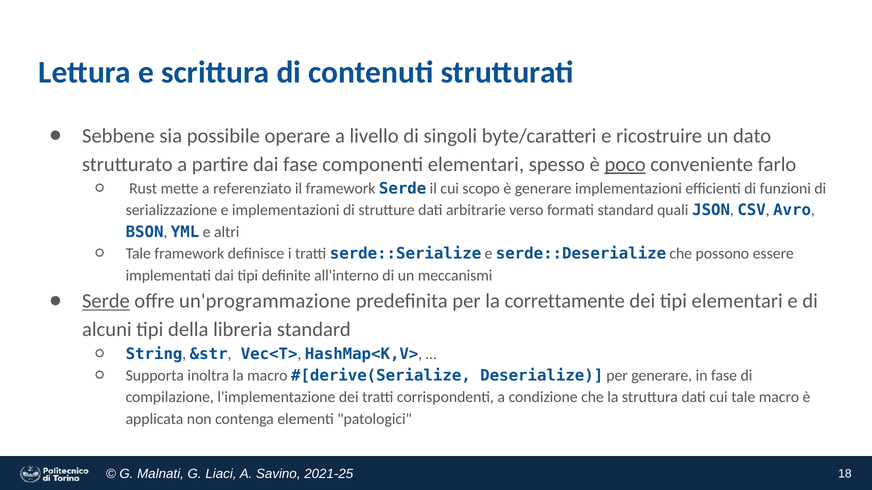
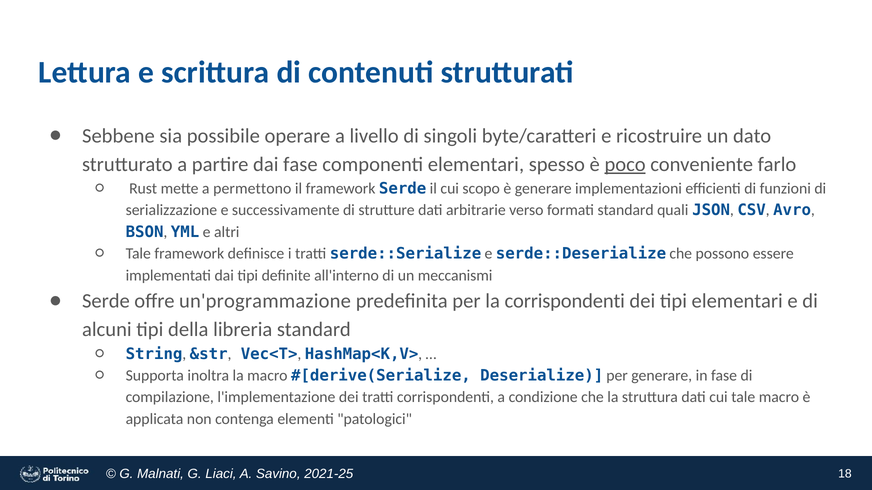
referenziato: referenziato -> permettono (252, 189)
e implementazioni: implementazioni -> successivamente (286, 211)
Serde underline: present -> none (106, 302)
la correttamente: correttamente -> corrispondenti (565, 302)
